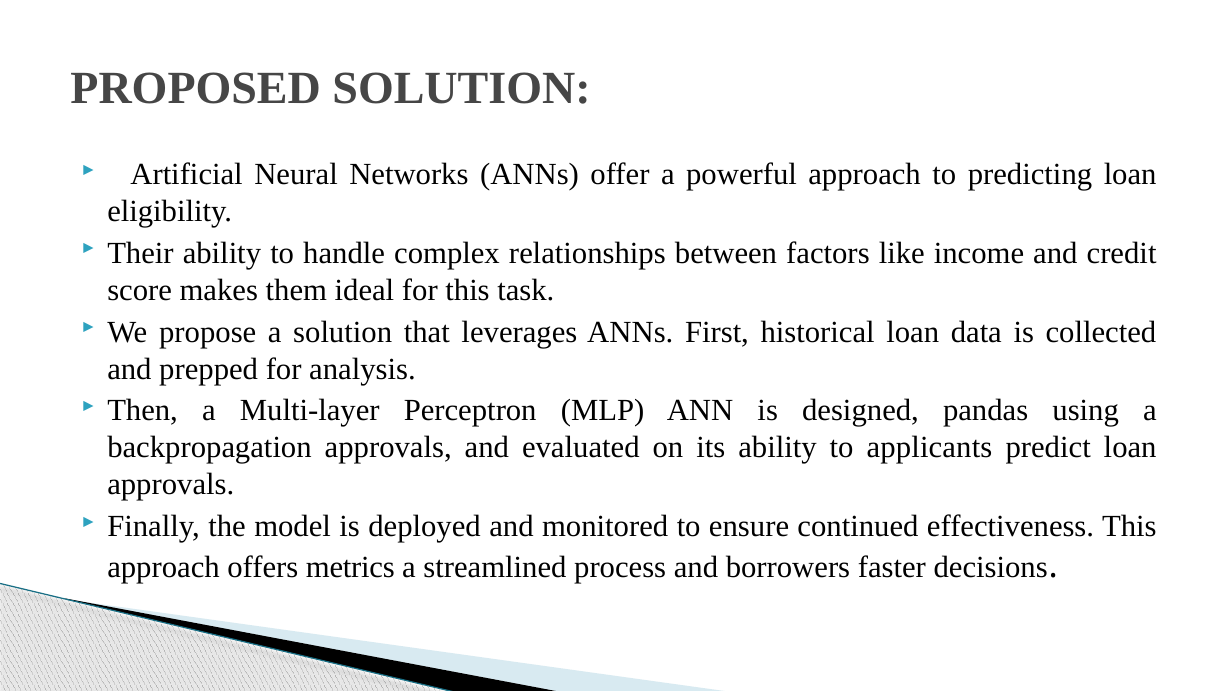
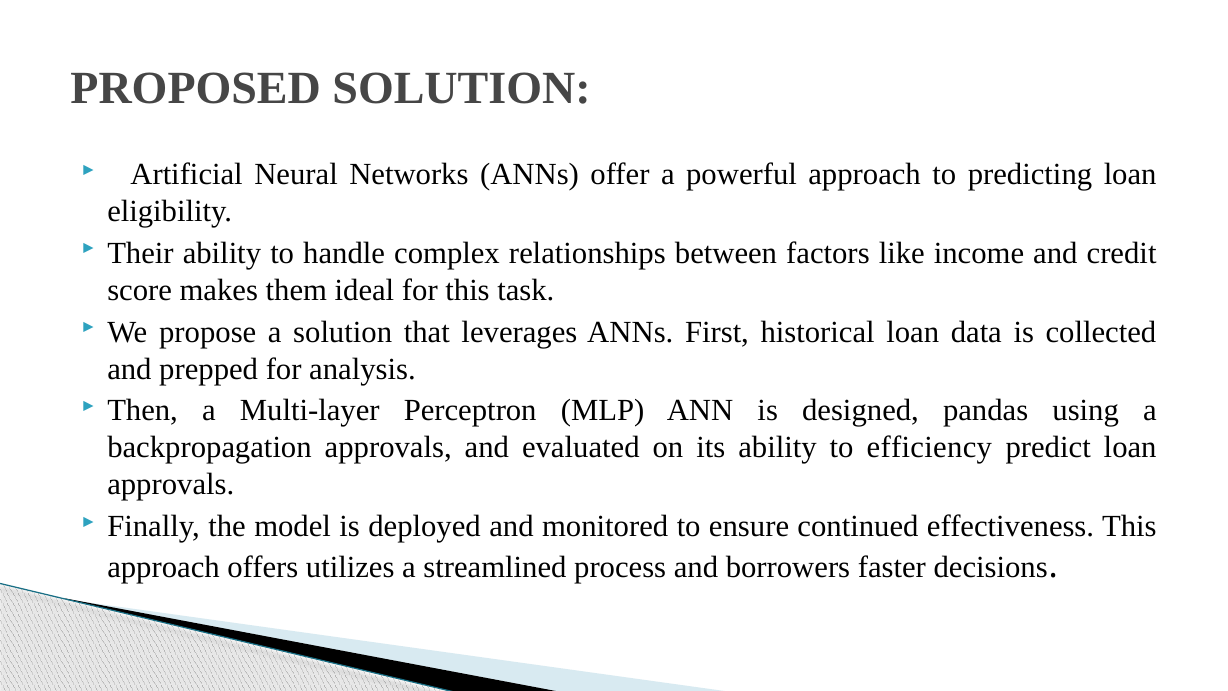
applicants: applicants -> efficiency (929, 448)
metrics: metrics -> utilizes (350, 567)
